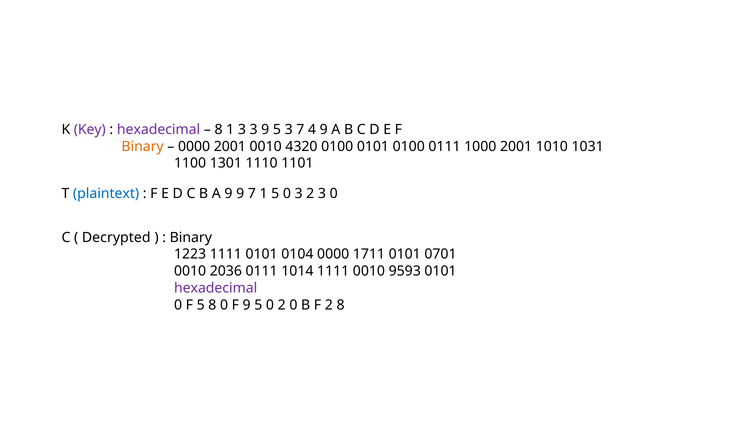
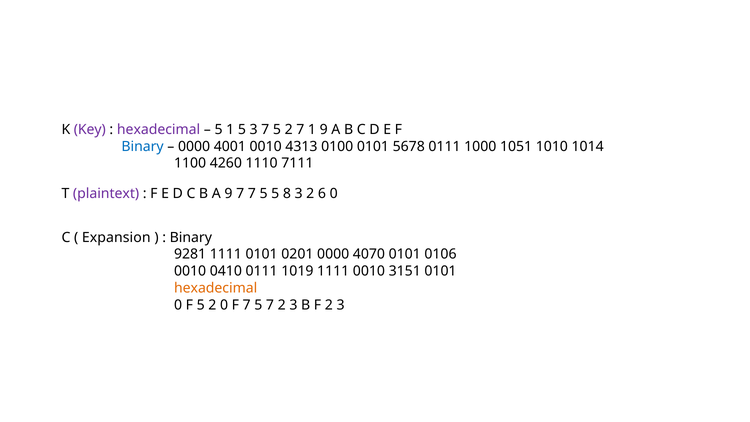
8: 8 -> 5 (219, 130)
1 3: 3 -> 5 (242, 130)
3 9: 9 -> 7 (265, 130)
3: 3 -> 2 (289, 130)
7 4: 4 -> 1 (312, 130)
Binary colour: orange -> blue (143, 146)
0000 2001: 2001 -> 4001 (230, 146)
4320: 4320 -> 4313 (301, 146)
0101 0100: 0100 -> 5678 (409, 146)
1000 2001: 2001 -> 1051 (516, 146)
1031: 1031 -> 1014 (588, 146)
1301: 1301 -> 4260 (226, 163)
1101: 1101 -> 7111 (297, 163)
plaintext colour: blue -> purple (106, 194)
9 9: 9 -> 7 (240, 194)
1: 1 -> 5 (264, 194)
0: 0 -> 8 (287, 194)
2 3: 3 -> 6 (322, 194)
Decrypted: Decrypted -> Expansion (116, 237)
1223: 1223 -> 9281 (190, 254)
0104: 0104 -> 0201 (297, 254)
1711: 1711 -> 4070 (369, 254)
0701: 0701 -> 0106 (440, 254)
2036: 2036 -> 0410 (226, 271)
1014: 1014 -> 1019 (297, 271)
9593: 9593 -> 3151 (405, 271)
hexadecimal colour: purple -> orange (216, 288)
F 5 8: 8 -> 2 (212, 305)
F 9: 9 -> 7 (247, 305)
0: 0 -> 7 (270, 305)
0: 0 -> 3 (293, 305)
F 2 8: 8 -> 3 (341, 305)
